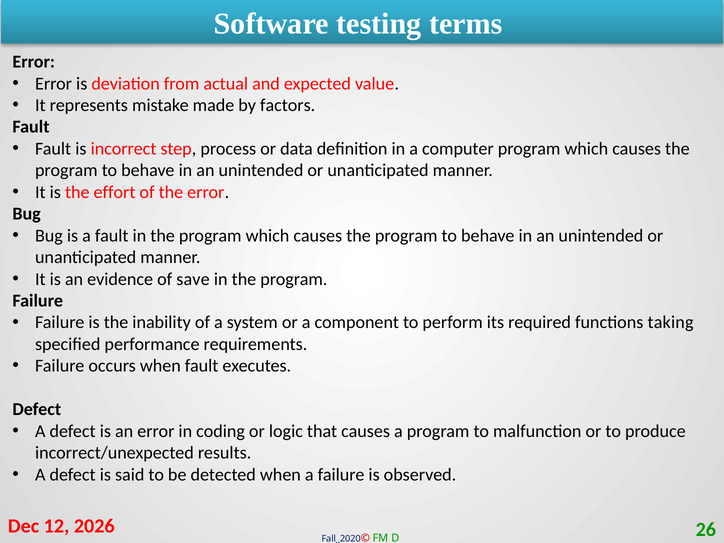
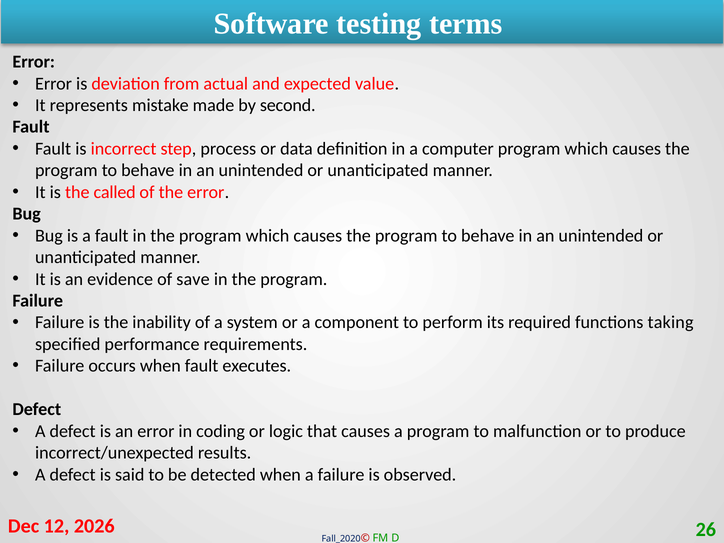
factors: factors -> second (288, 105)
effort: effort -> called (115, 192)
